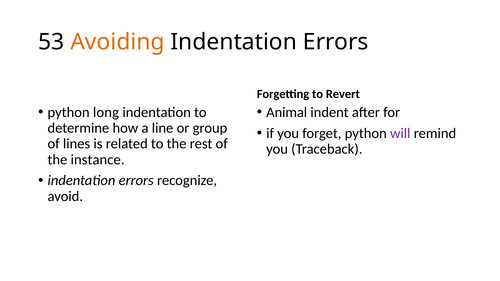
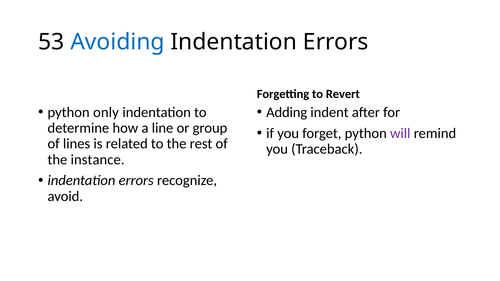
Avoiding colour: orange -> blue (117, 42)
long: long -> only (106, 112)
Animal: Animal -> Adding (287, 112)
